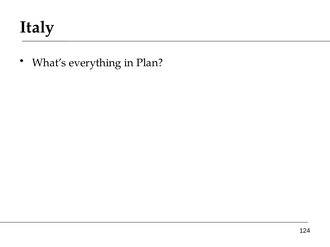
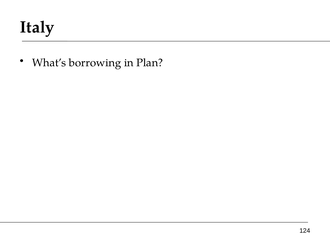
everything: everything -> borrowing (95, 63)
